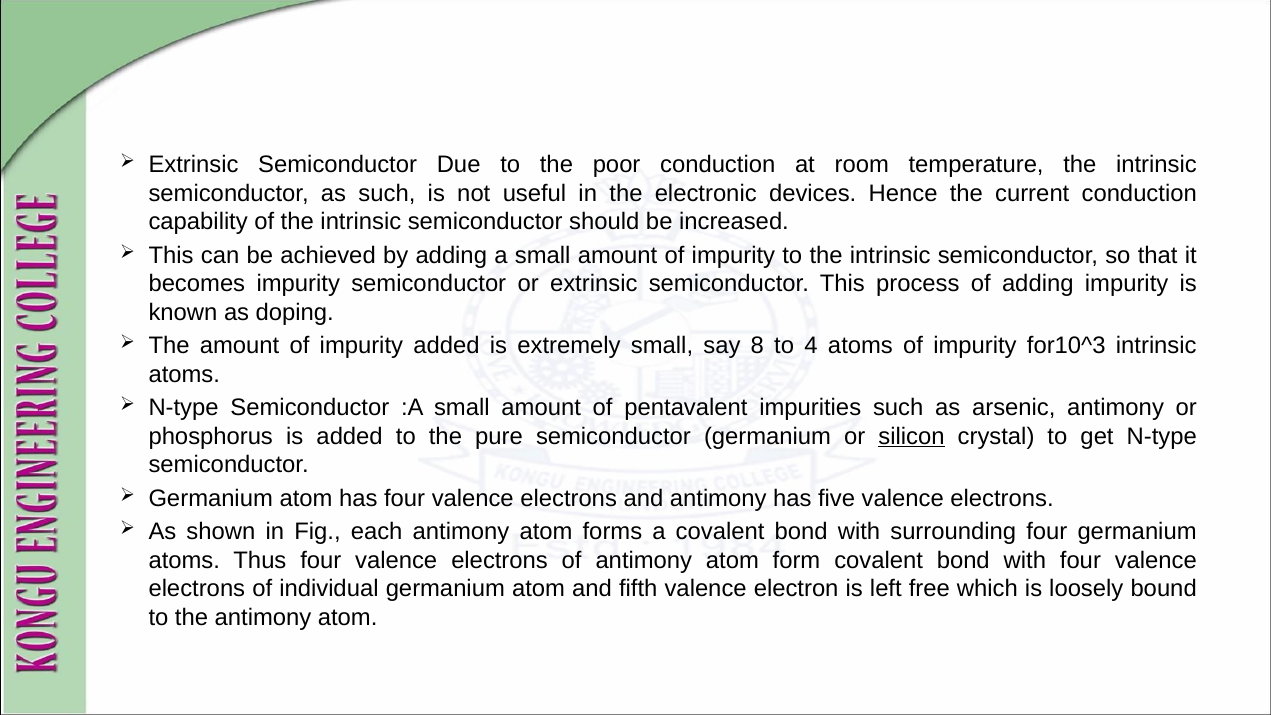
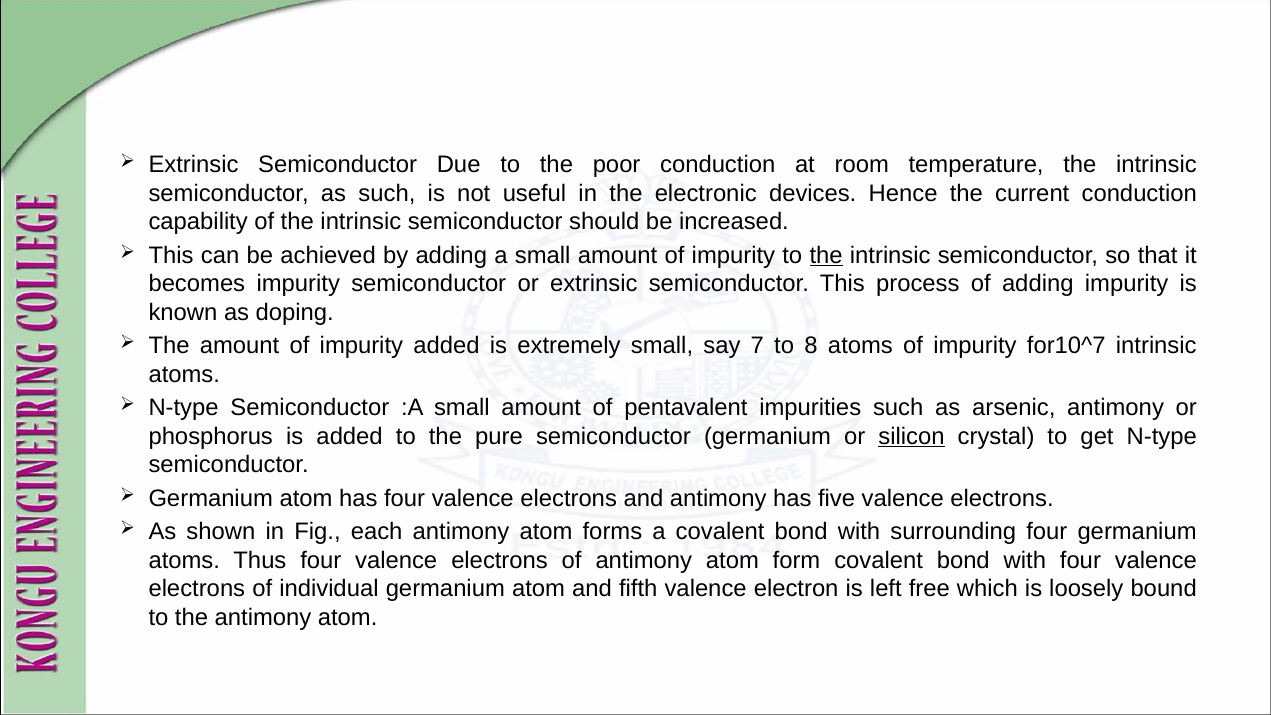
the underline: none -> present (826, 255)
8: 8 -> 7 (757, 346)
4: 4 -> 8 (811, 346)
for10^3: for10^3 -> for10^7 (1066, 346)
